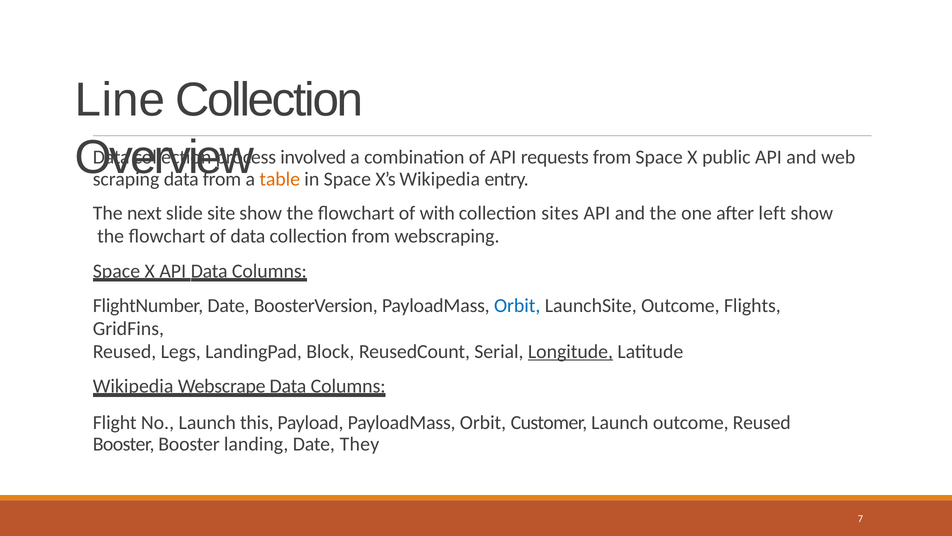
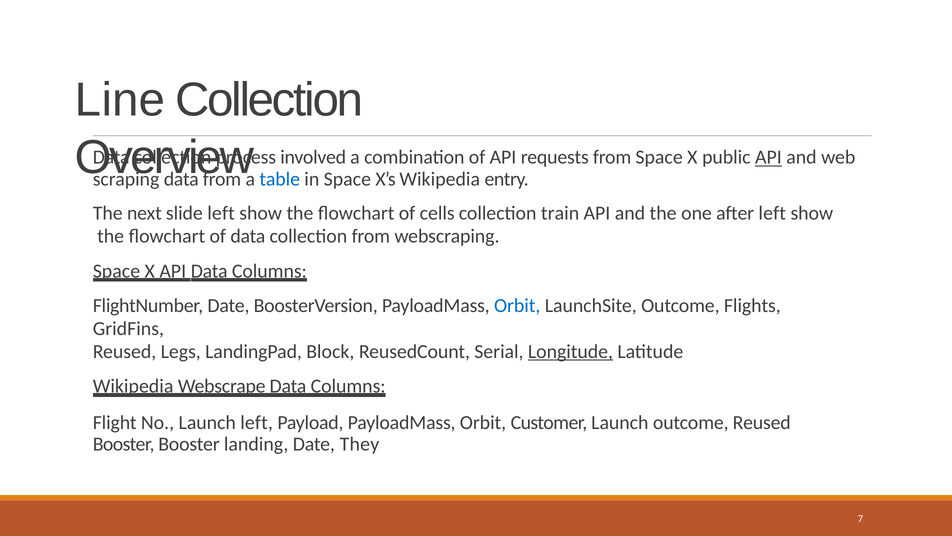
API underline: none -> present (768, 157)
table colour: orange -> blue (280, 179)
slide site: site -> left (221, 213)
with: with -> cells (437, 213)
sites: sites -> train (560, 213)
Launch this: this -> left (257, 422)
